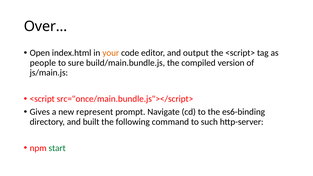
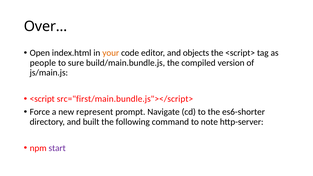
output: output -> objects (196, 53)
src="once/main.bundle.js"></script>: src="once/main.bundle.js"></script> -> src="first/main.bundle.js"></script> (125, 99)
Gives: Gives -> Force (40, 112)
es6-binding: es6-binding -> es6-shorter (244, 112)
such: such -> note (209, 122)
start colour: green -> purple (57, 148)
